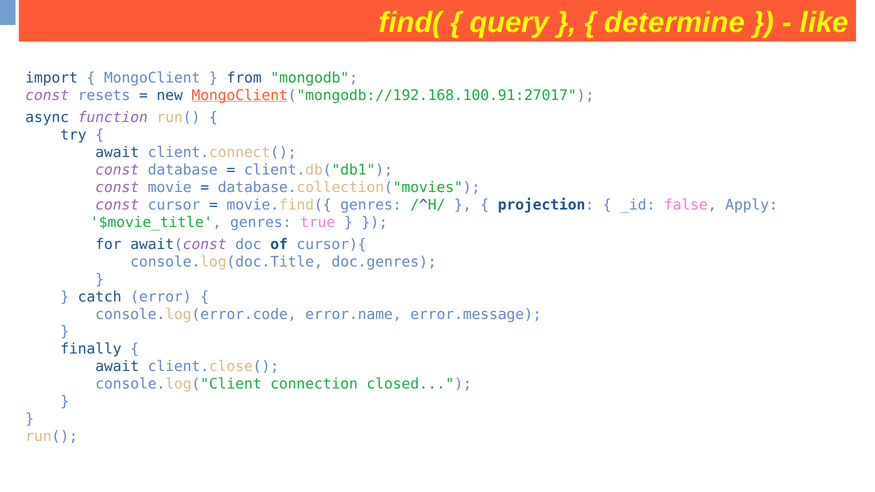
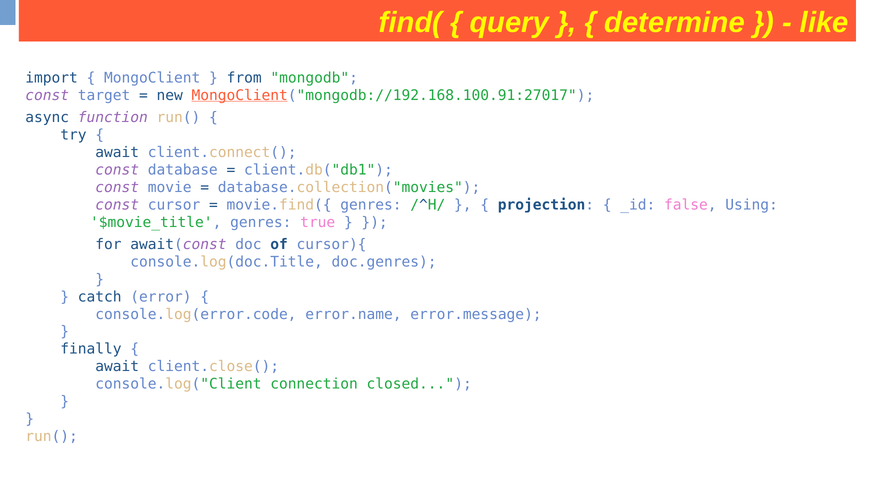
resets: resets -> target (104, 96)
Apply: Apply -> Using (752, 205)
